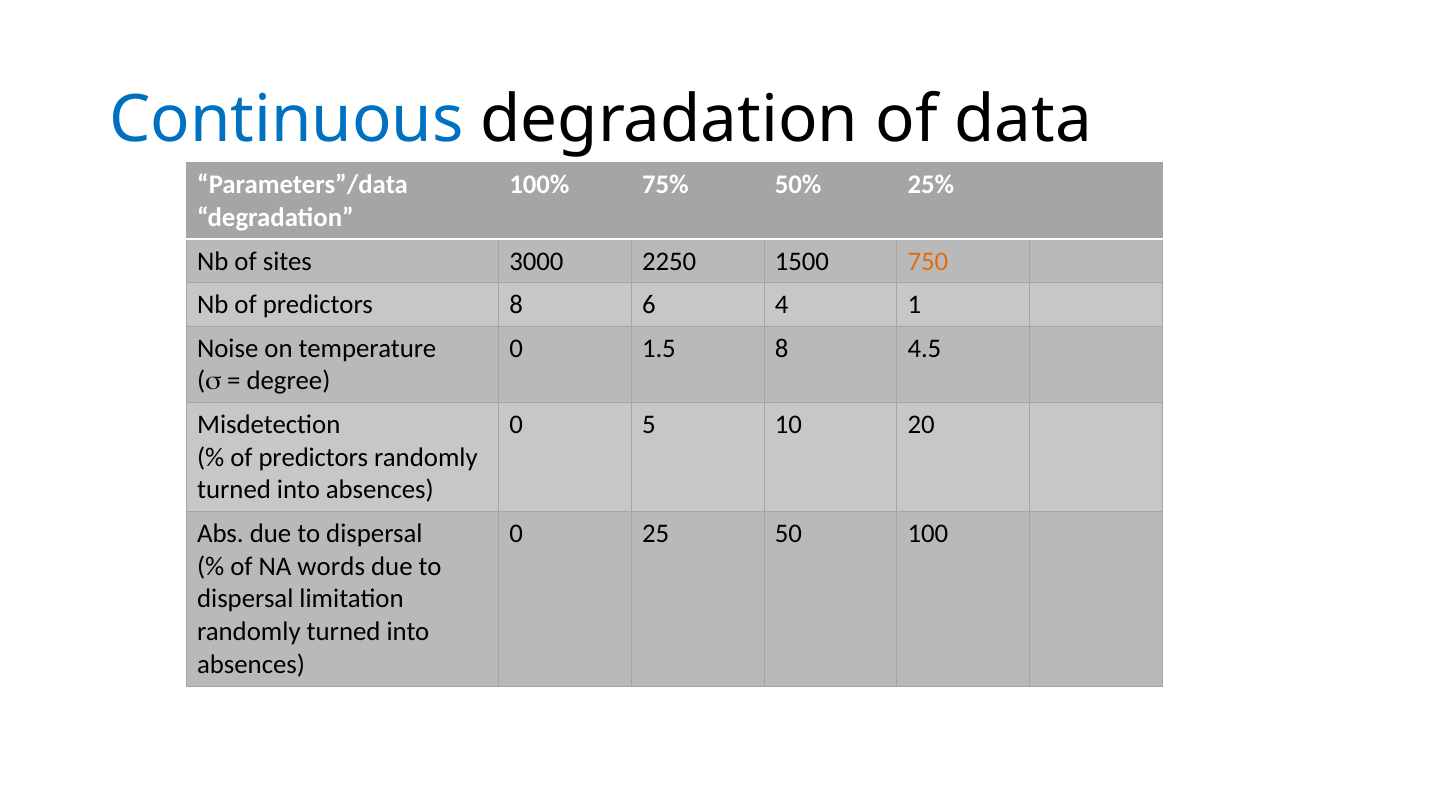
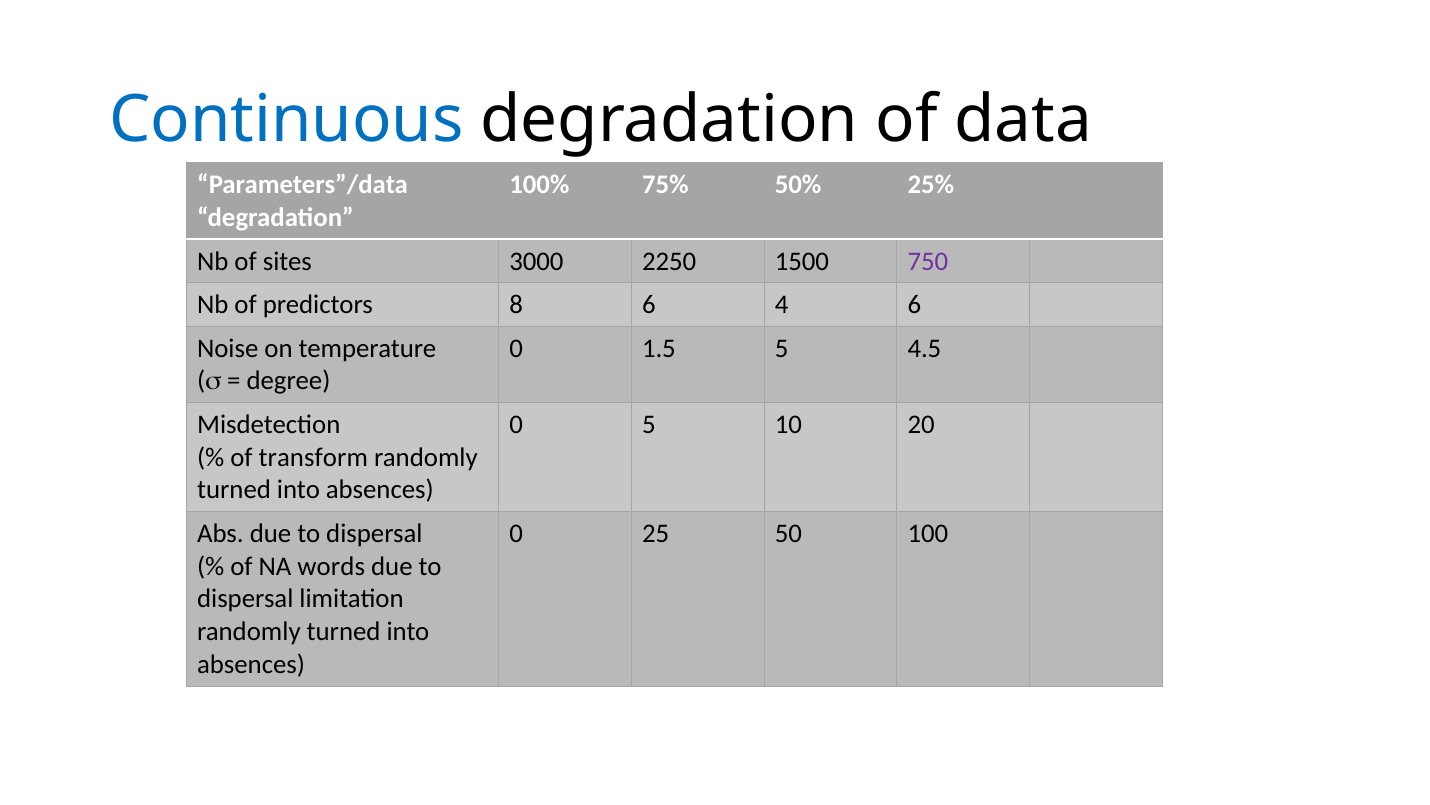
750 colour: orange -> purple (928, 261)
4 1: 1 -> 6 (914, 304)
1.5 8: 8 -> 5 (782, 348)
predictors: predictors -> transform (313, 457)
